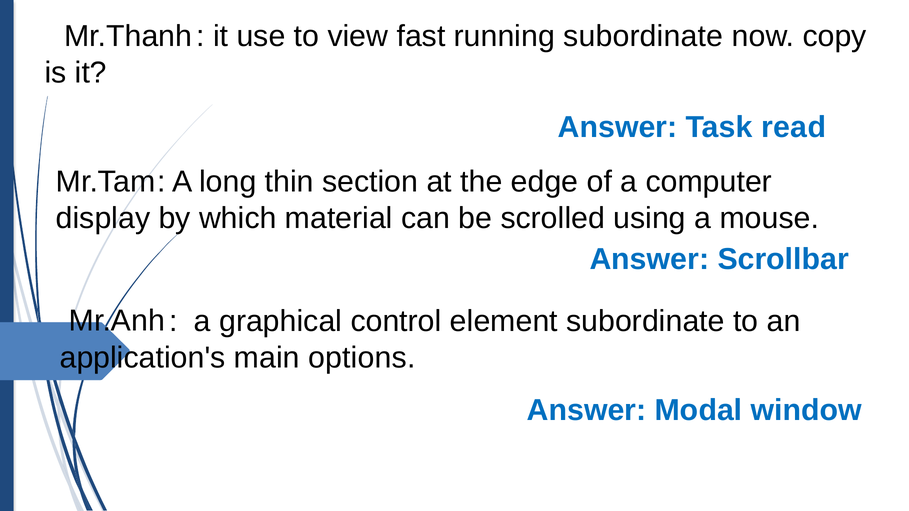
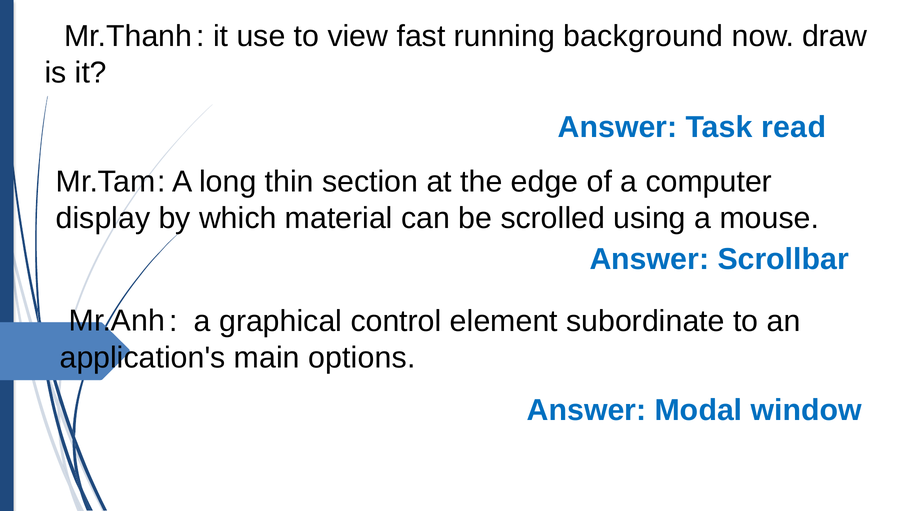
running subordinate: subordinate -> background (643, 36)
copy: copy -> draw (835, 36)
